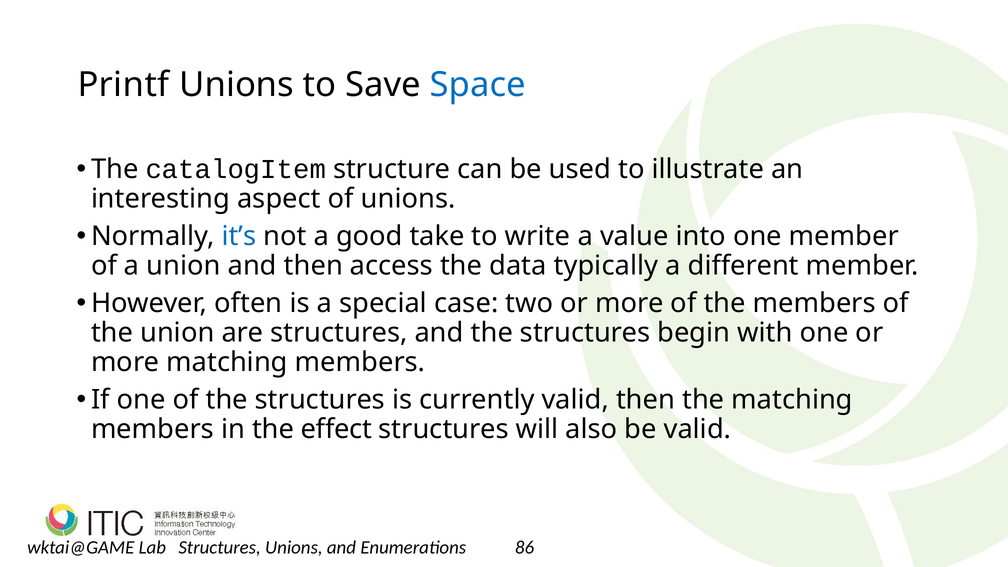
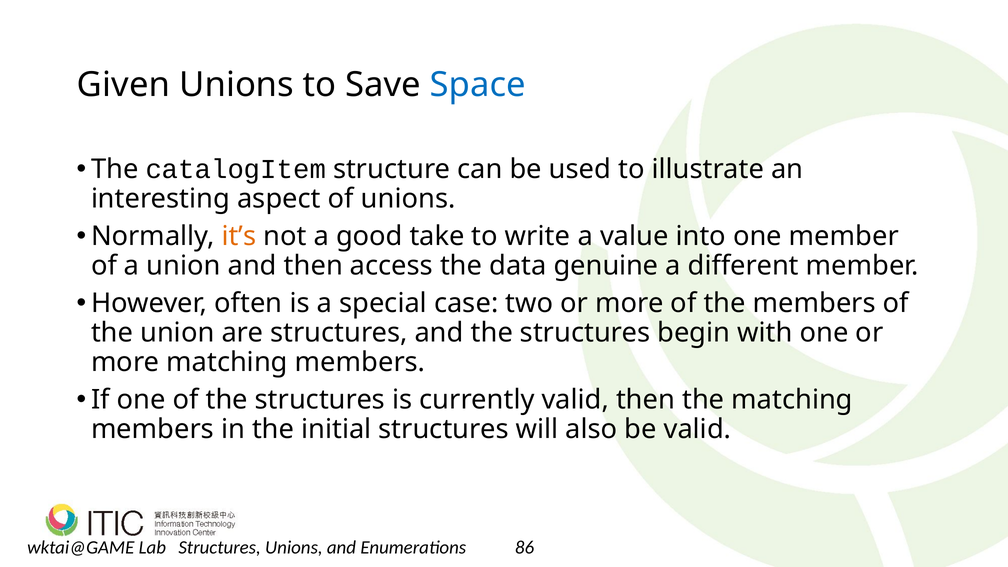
Printf: Printf -> Given (124, 85)
it’s colour: blue -> orange (239, 236)
typically: typically -> genuine (606, 266)
effect: effect -> initial (336, 429)
